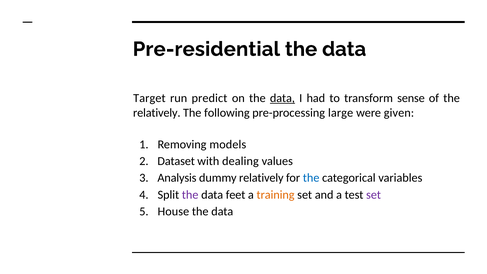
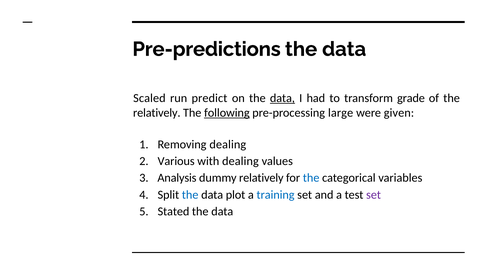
Pre-residential: Pre-residential -> Pre-predictions (207, 49)
Target: Target -> Scaled (149, 98)
sense: sense -> grade (411, 98)
following underline: none -> present (227, 113)
Removing models: models -> dealing (228, 144)
Dataset: Dataset -> Various (176, 161)
the colour: purple -> blue (190, 195)
feet: feet -> plot (236, 195)
training colour: orange -> blue (276, 195)
House: House -> Stated (173, 211)
